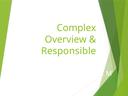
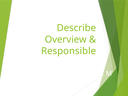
Complex: Complex -> Describe (76, 28)
